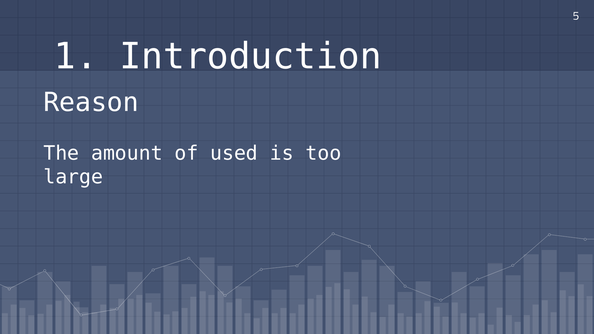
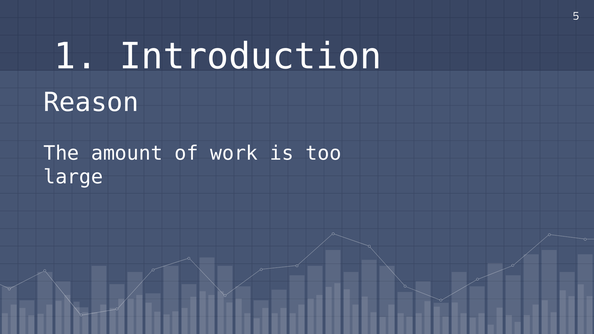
used: used -> work (234, 153)
